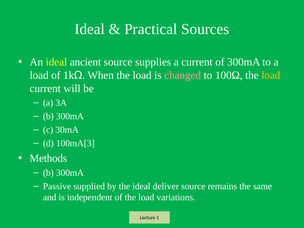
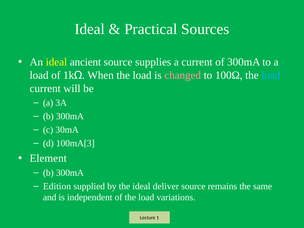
load colour: yellow -> light blue (271, 75)
Methods: Methods -> Element (48, 158)
Passive: Passive -> Edition (57, 186)
